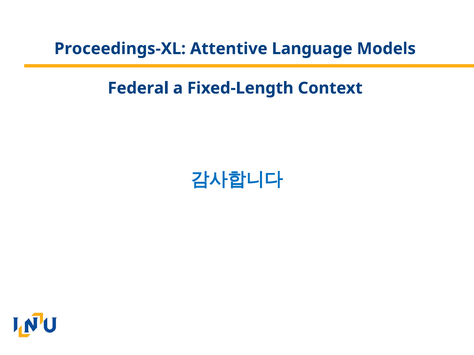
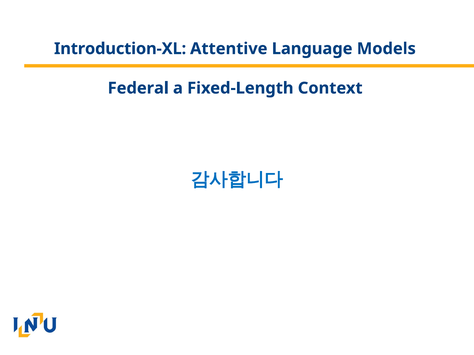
Proceedings-XL: Proceedings-XL -> Introduction-XL (120, 49)
